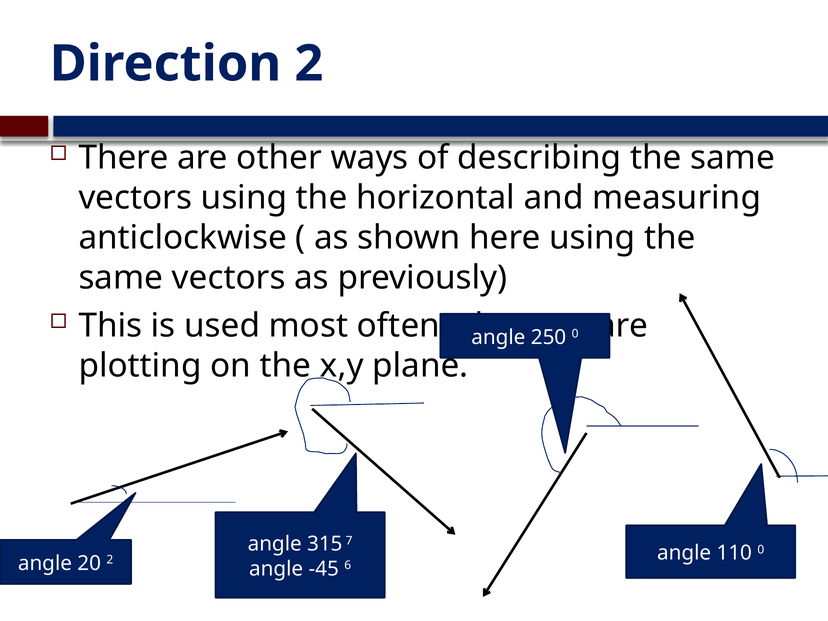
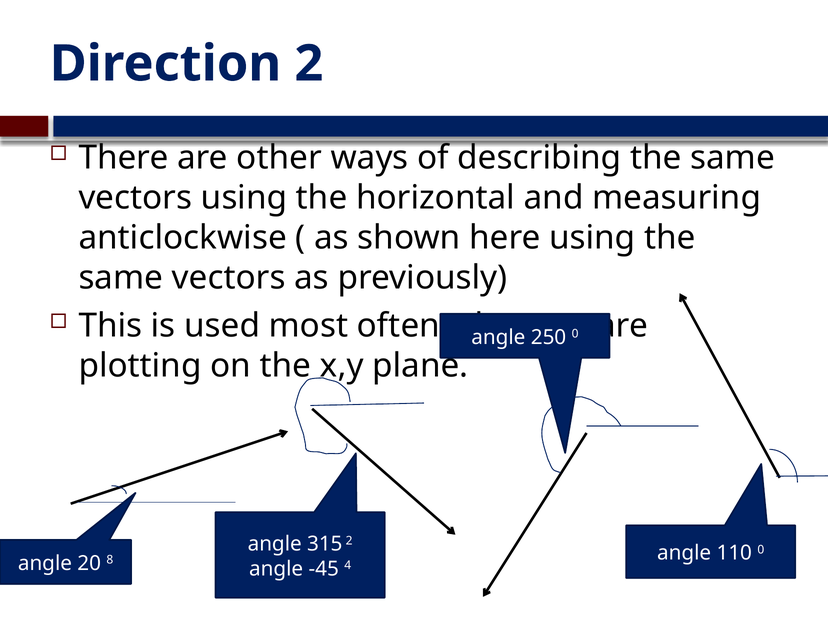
315 7: 7 -> 2 (349, 541)
20 2: 2 -> 8 (110, 560)
6: 6 -> 4 (348, 565)
